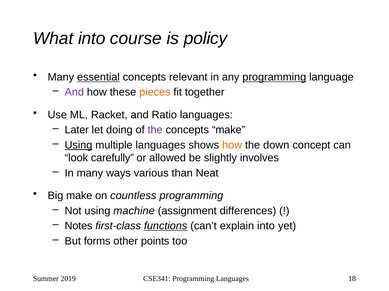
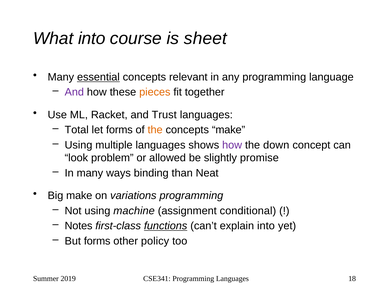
policy: policy -> sheet (205, 38)
programming underline: present -> none (274, 77)
Ratio: Ratio -> Trust (164, 115)
Later: Later -> Total (77, 130)
let doing: doing -> forms (119, 130)
the colour: purple -> orange (155, 130)
Using underline: present -> none (79, 145)
how colour: orange -> purple (232, 145)
carefully: carefully -> problem (112, 158)
involves: involves -> promise (259, 158)
various: various -> binding (151, 173)
countless: countless -> variations (133, 196)
differences: differences -> conditional (248, 211)
points: points -> policy (155, 242)
